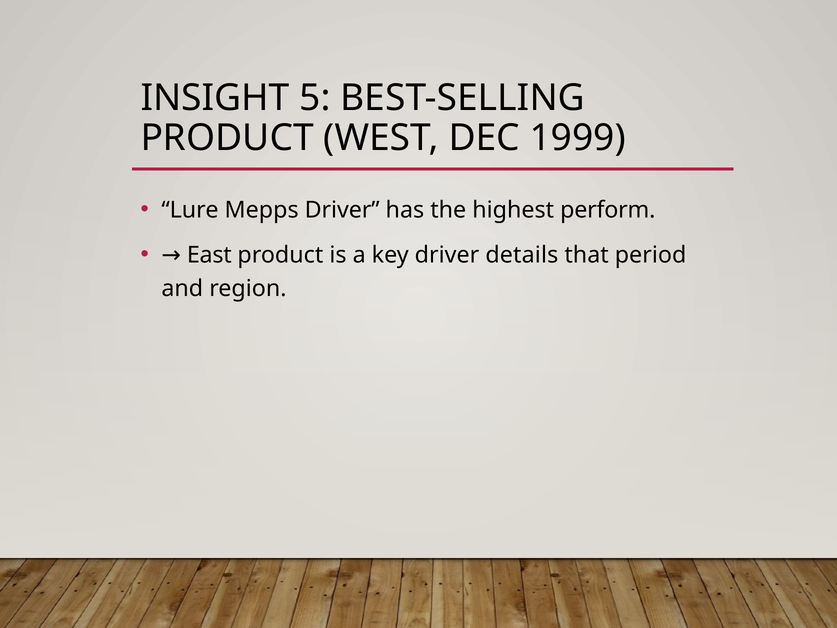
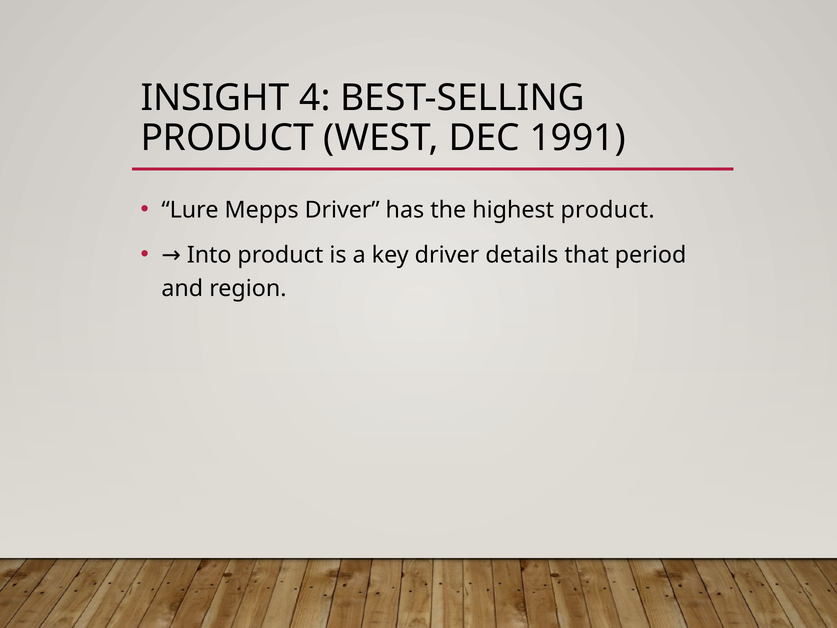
5: 5 -> 4 (315, 98)
1999: 1999 -> 1991 (578, 138)
highest perform: perform -> product (608, 210)
East: East -> Into (209, 255)
